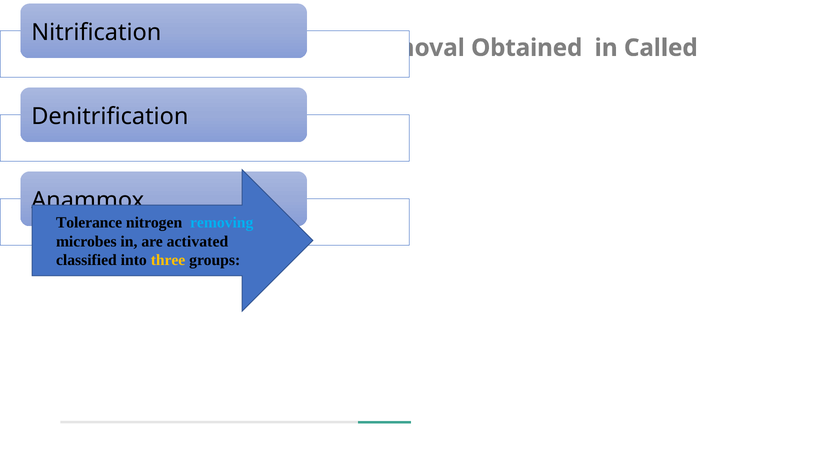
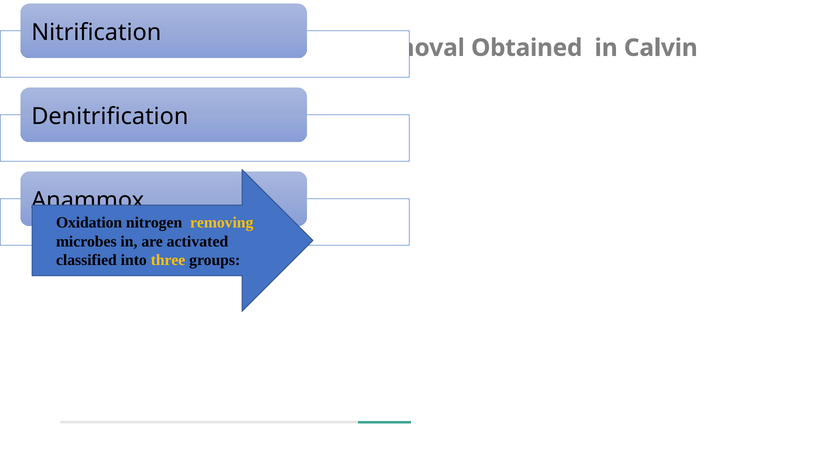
Called: Called -> Calvin (661, 48)
Tolerance: Tolerance -> Oxidation (89, 223)
removing colour: light blue -> yellow (222, 223)
